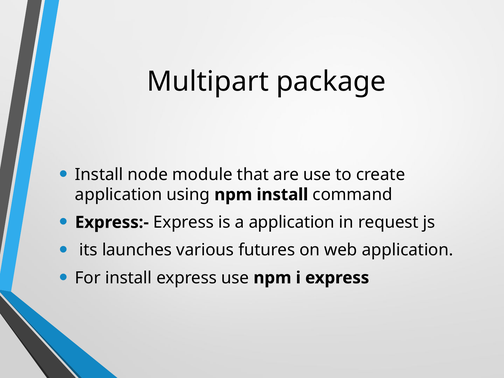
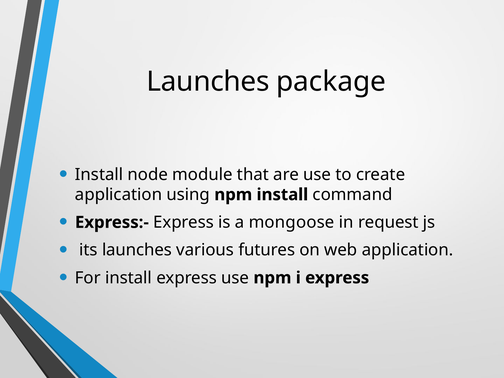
Multipart: Multipart -> Launches (208, 82)
a application: application -> mongoose (292, 222)
